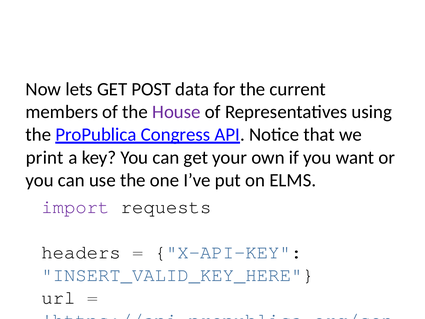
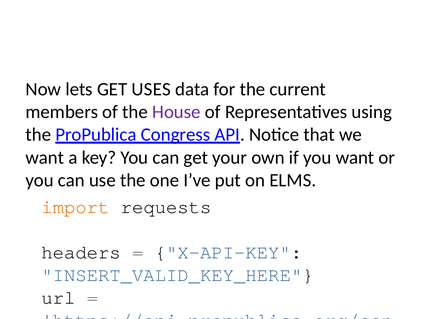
POST: POST -> USES (151, 89)
print: print -> want (45, 158)
import colour: purple -> orange (75, 207)
